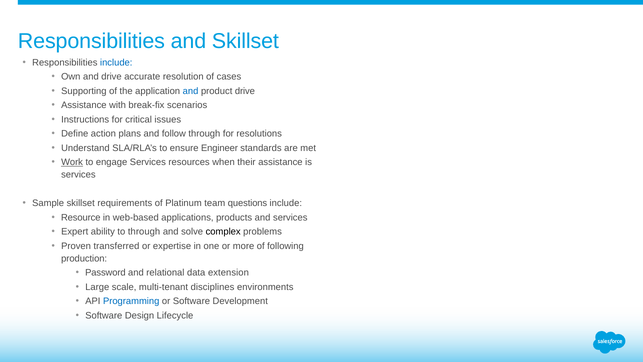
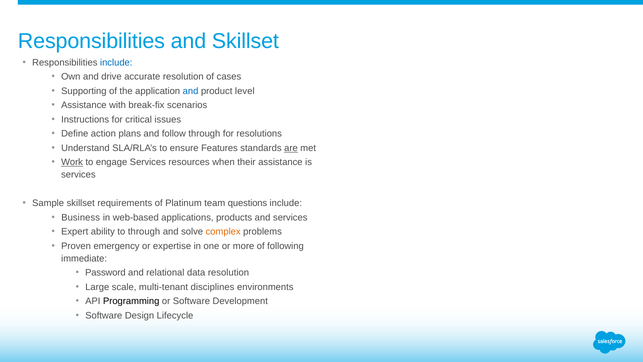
product drive: drive -> level (245, 91)
Engineer: Engineer -> Features (219, 148)
are underline: none -> present (291, 148)
Resource: Resource -> Business (81, 217)
complex colour: black -> orange (223, 232)
transferred: transferred -> emergency (116, 246)
production: production -> immediate (84, 258)
data extension: extension -> resolution (228, 273)
Programming colour: blue -> black (131, 301)
